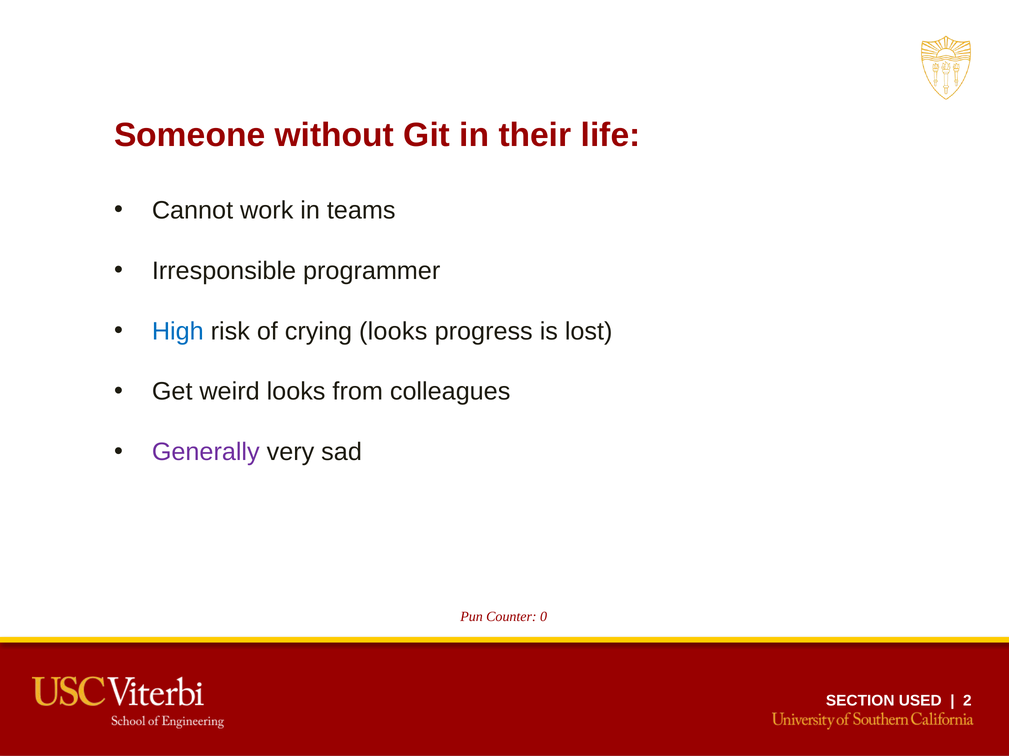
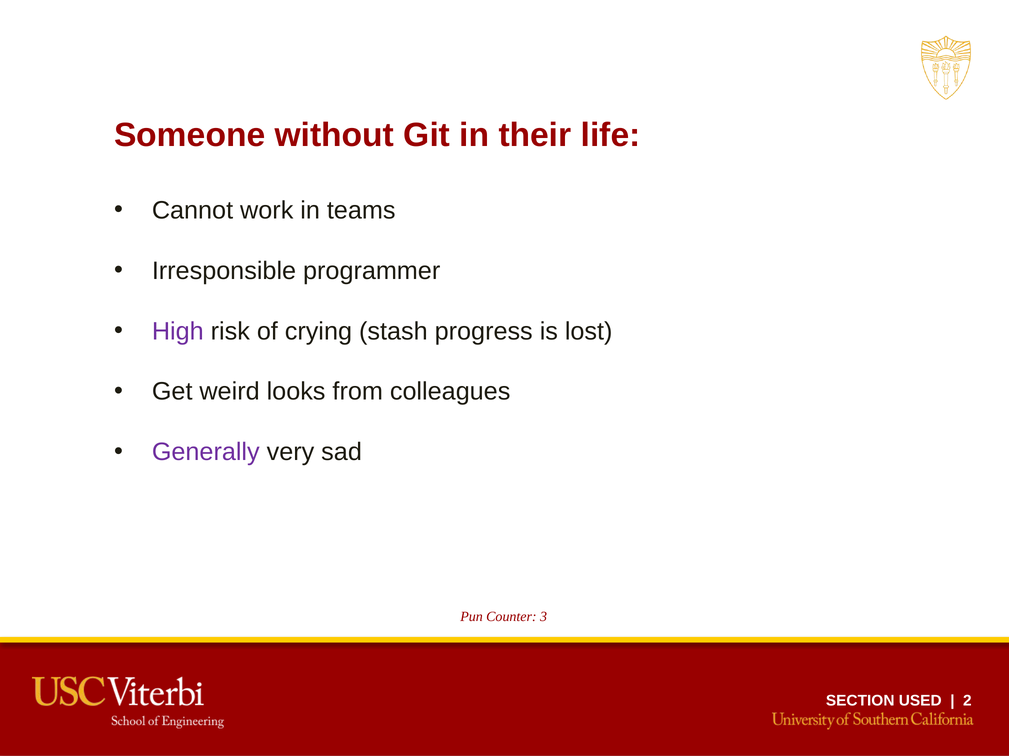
High colour: blue -> purple (178, 332)
crying looks: looks -> stash (393, 332)
0: 0 -> 3 (544, 617)
